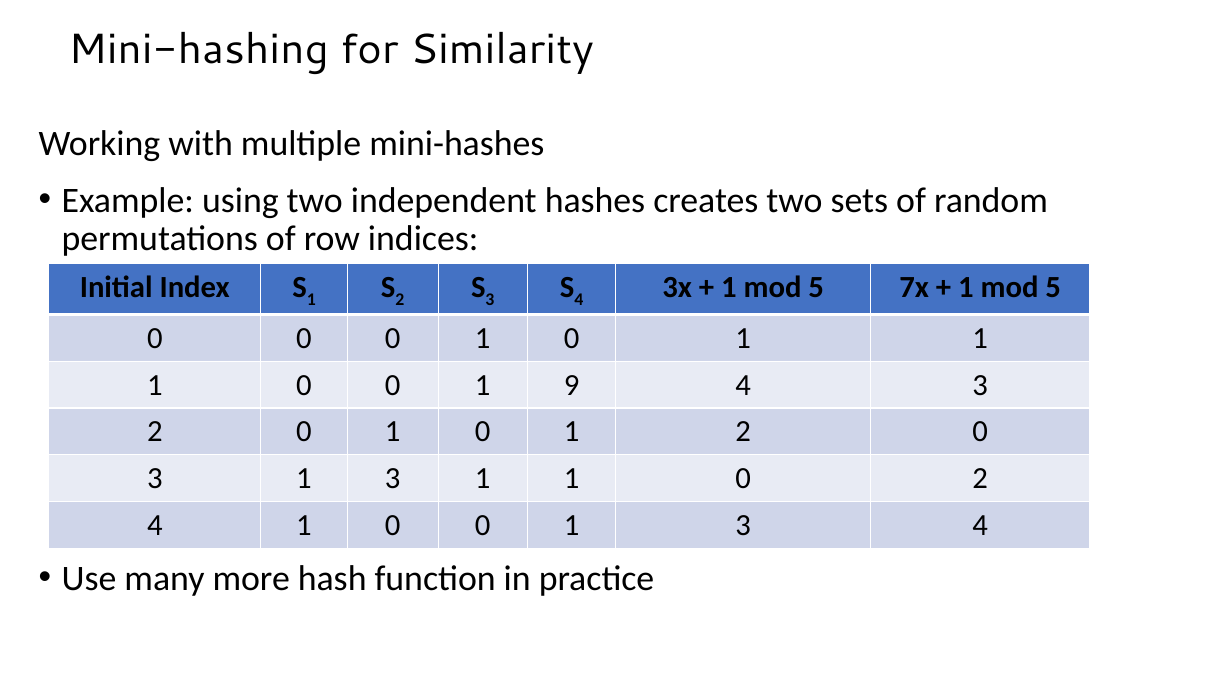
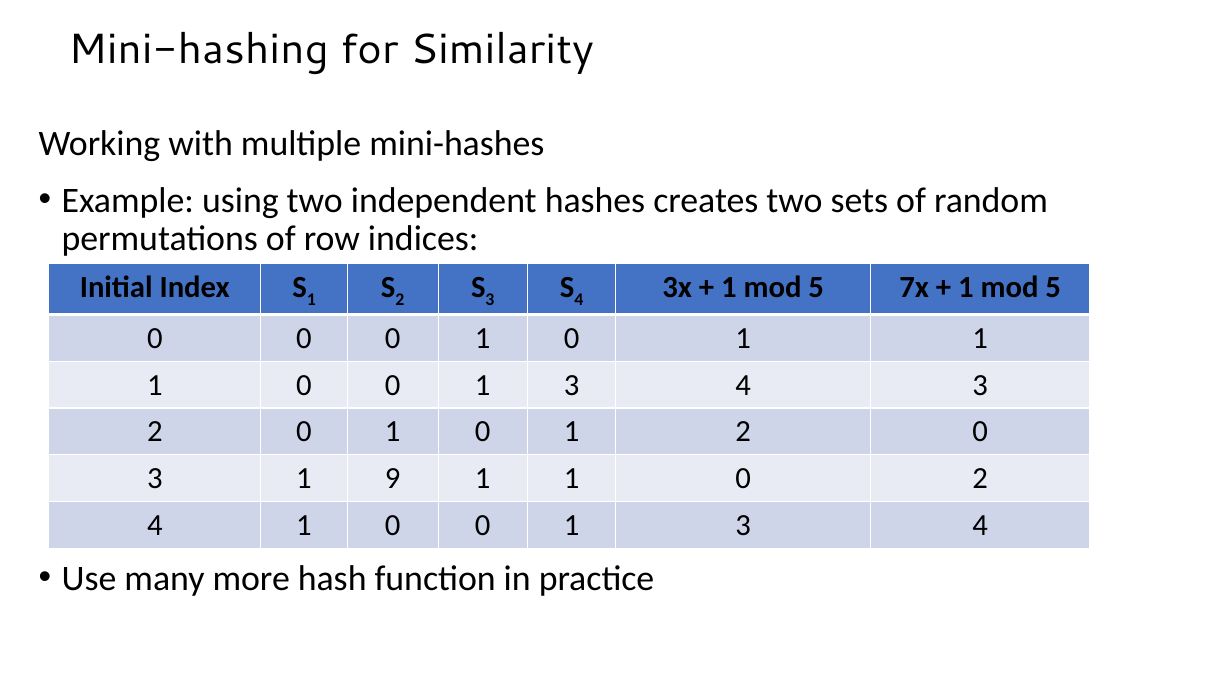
9: 9 -> 3 (572, 385)
3 1 3: 3 -> 9 (393, 478)
